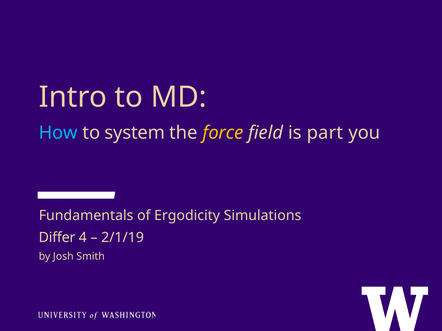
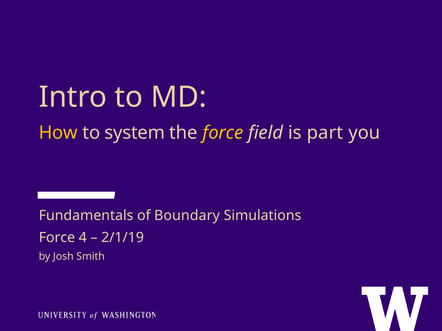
How colour: light blue -> yellow (58, 133)
Ergodicity: Ergodicity -> Boundary (187, 216)
Differ: Differ -> Force (57, 238)
